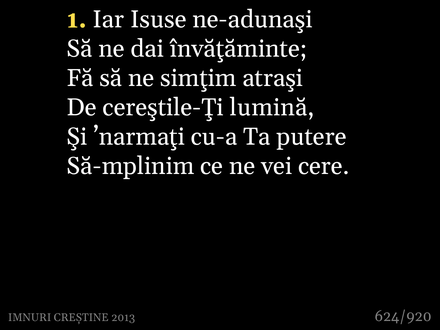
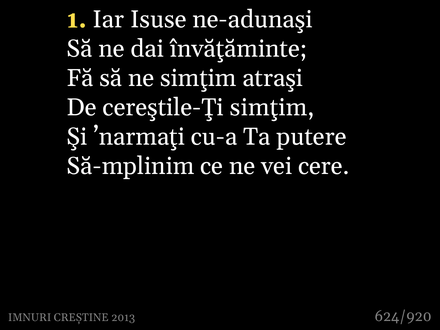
cereştile-Ţi lumină: lumină -> simţim (272, 107)
